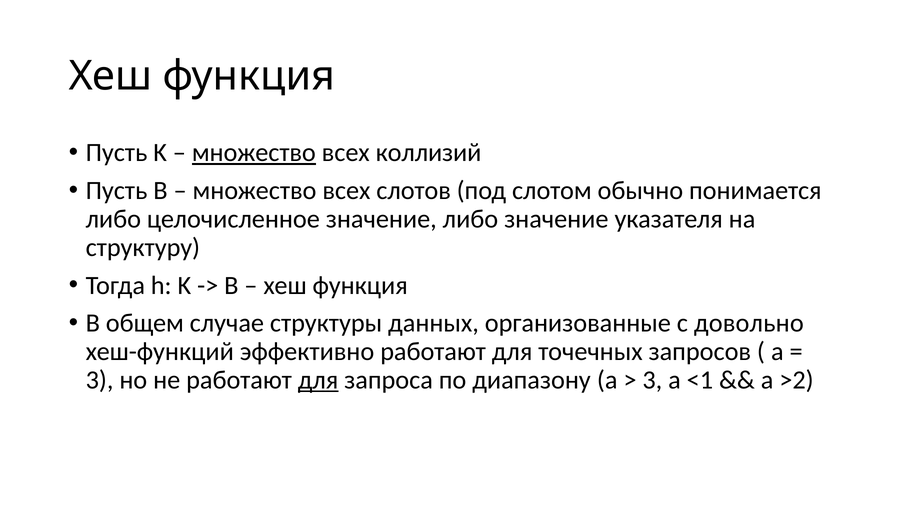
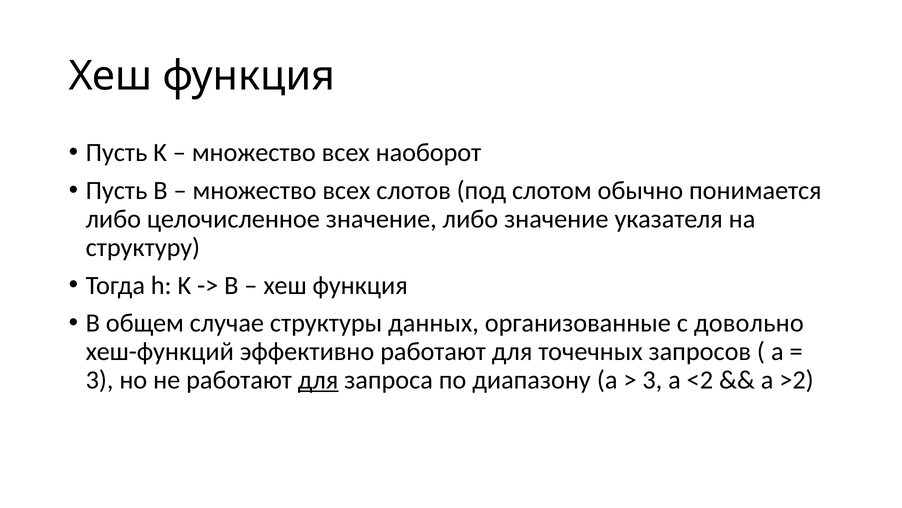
множество underline: present -> none (254, 153)
коллизий: коллизий -> наоборот (429, 153)
<1: <1 -> <2 (700, 380)
